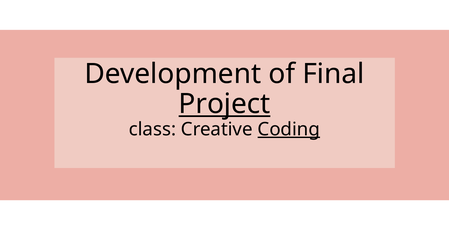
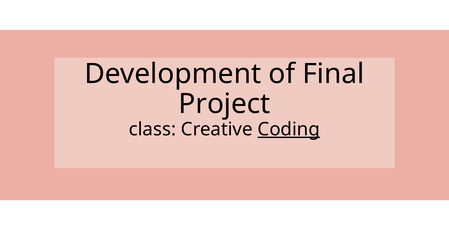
Project underline: present -> none (225, 104)
